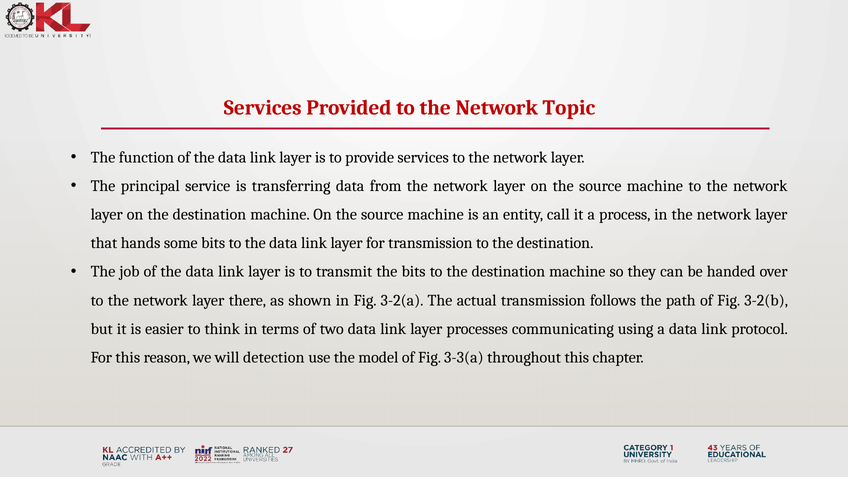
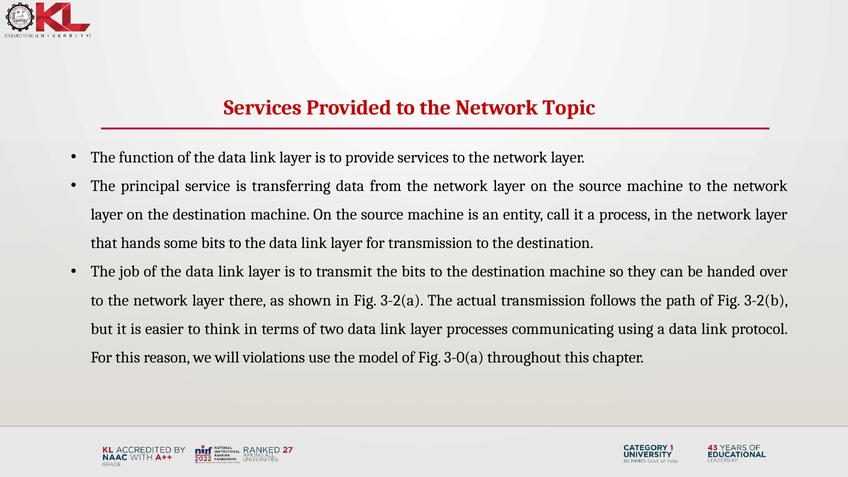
detection: detection -> violations (274, 358)
3-3(a: 3-3(a -> 3-0(a (464, 358)
